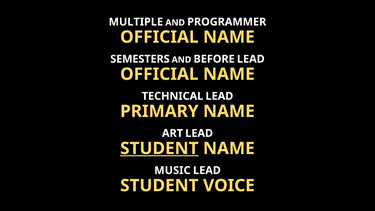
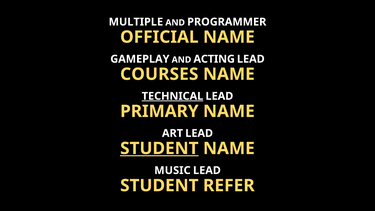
SEMESTERS: SEMESTERS -> GAMEPLAY (140, 59)
BEFORE: BEFORE -> ACTING (214, 59)
OFFICIAL: OFFICIAL -> COURSES (159, 74)
TECHNICAL underline: none -> present (173, 96)
VOICE: VOICE -> REFER (229, 185)
